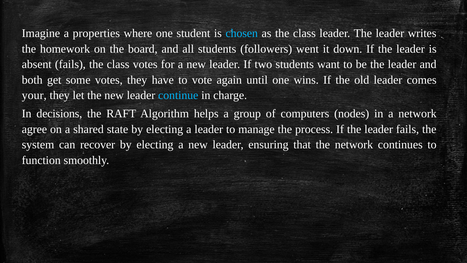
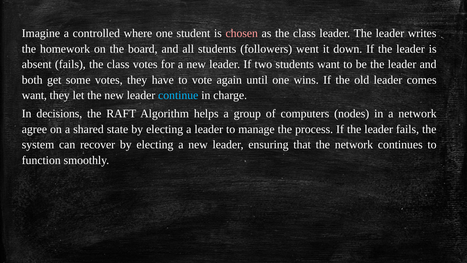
properties: properties -> controlled (96, 33)
chosen colour: light blue -> pink (242, 33)
your: your -> want (34, 95)
